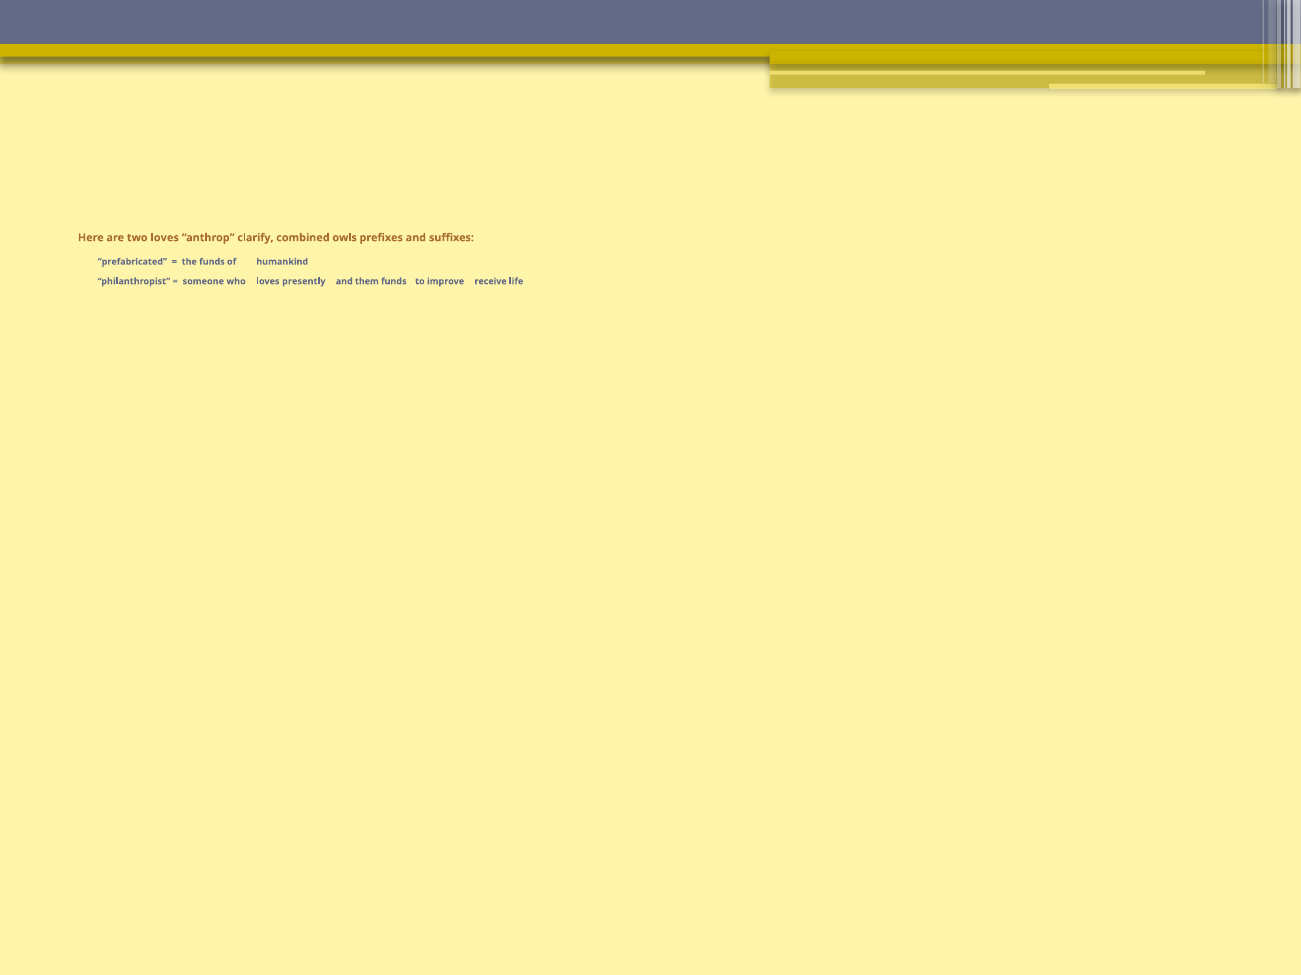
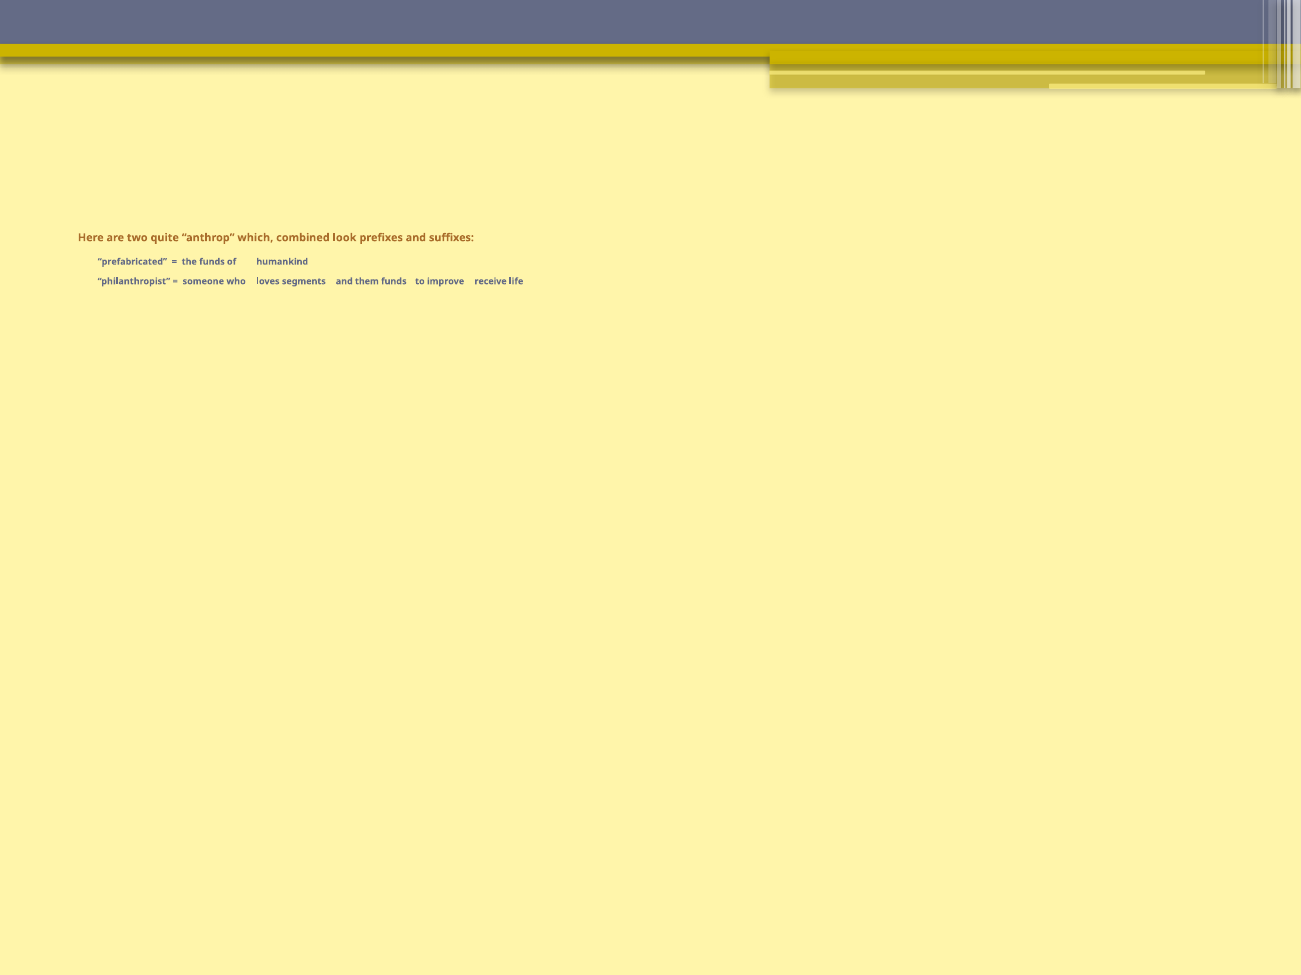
two loves: loves -> quite (165, 238)
clarify: clarify -> which (255, 238)
owls: owls -> look (345, 238)
presently: presently -> segments (304, 282)
